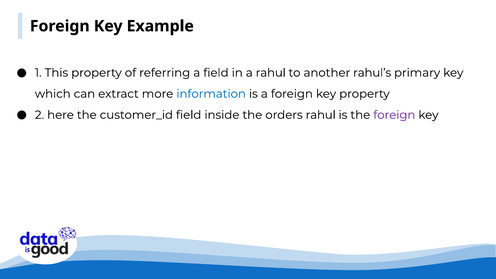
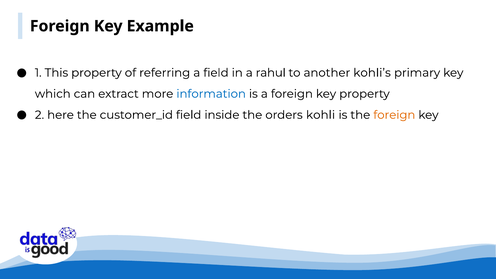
rahul’s: rahul’s -> kohli’s (372, 73)
orders rahul: rahul -> kohli (321, 115)
foreign colour: purple -> orange (394, 115)
